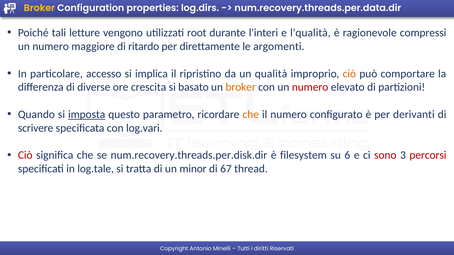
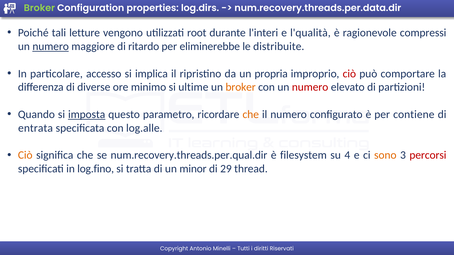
Broker colour: yellow -> light green (39, 8)
numero underline: none -> present (51, 47)
direttamente: direttamente -> eliminerebbe (210, 47)
argomenti: argomenti -> distribuite (279, 47)
qualità: qualità -> propria (271, 74)
ciò colour: orange -> red (349, 74)
crescita: crescita -> minimo (149, 87)
basato: basato -> ultime (193, 87)
derivanti: derivanti -> contiene (414, 115)
scrivere: scrivere -> entrata (36, 128)
log.vari: log.vari -> log.alle (144, 128)
Ciò colour: red -> orange (25, 155)
num.recovery.threads.per.disk.dir: num.recovery.threads.per.disk.dir -> num.recovery.threads.per.qual.dir (189, 155)
6: 6 -> 4 (347, 155)
sono colour: red -> orange (385, 155)
log.tale: log.tale -> log.fino (96, 169)
67: 67 -> 29 (226, 169)
